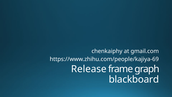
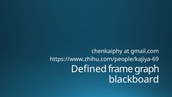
Release: Release -> Defined (89, 69)
